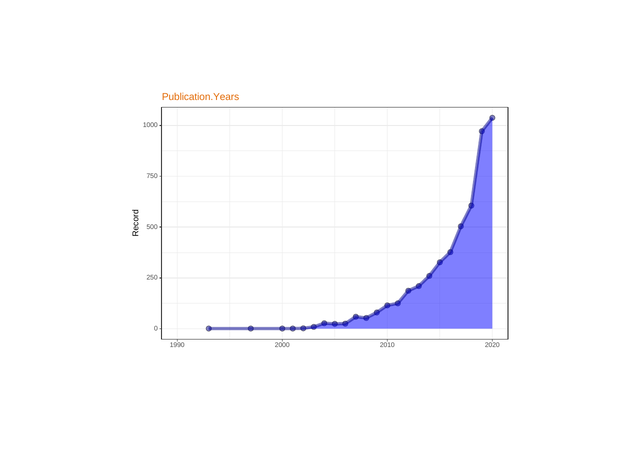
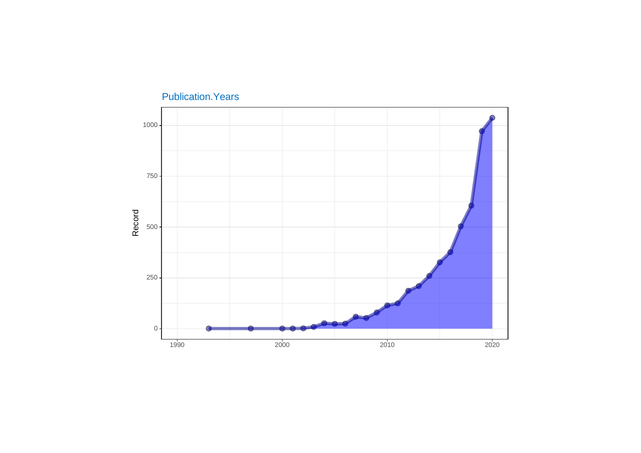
Publication.Years colour: orange -> blue (201, 97)
